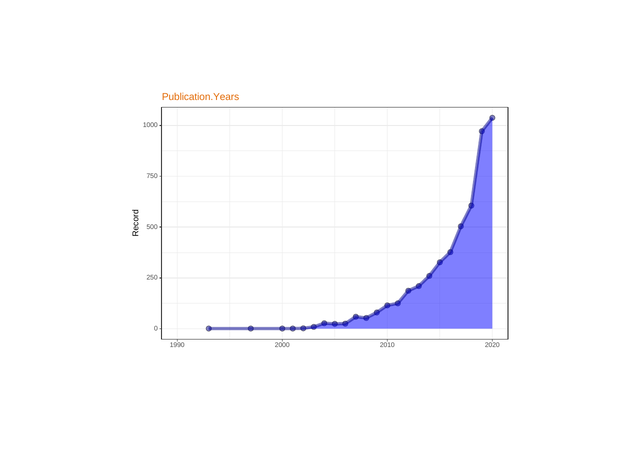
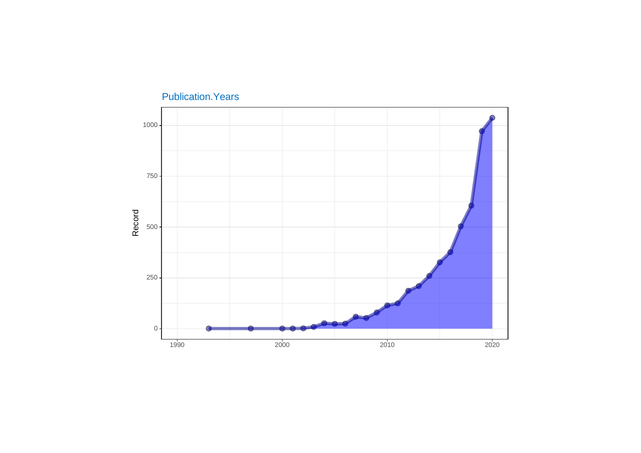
Publication.Years colour: orange -> blue (201, 97)
